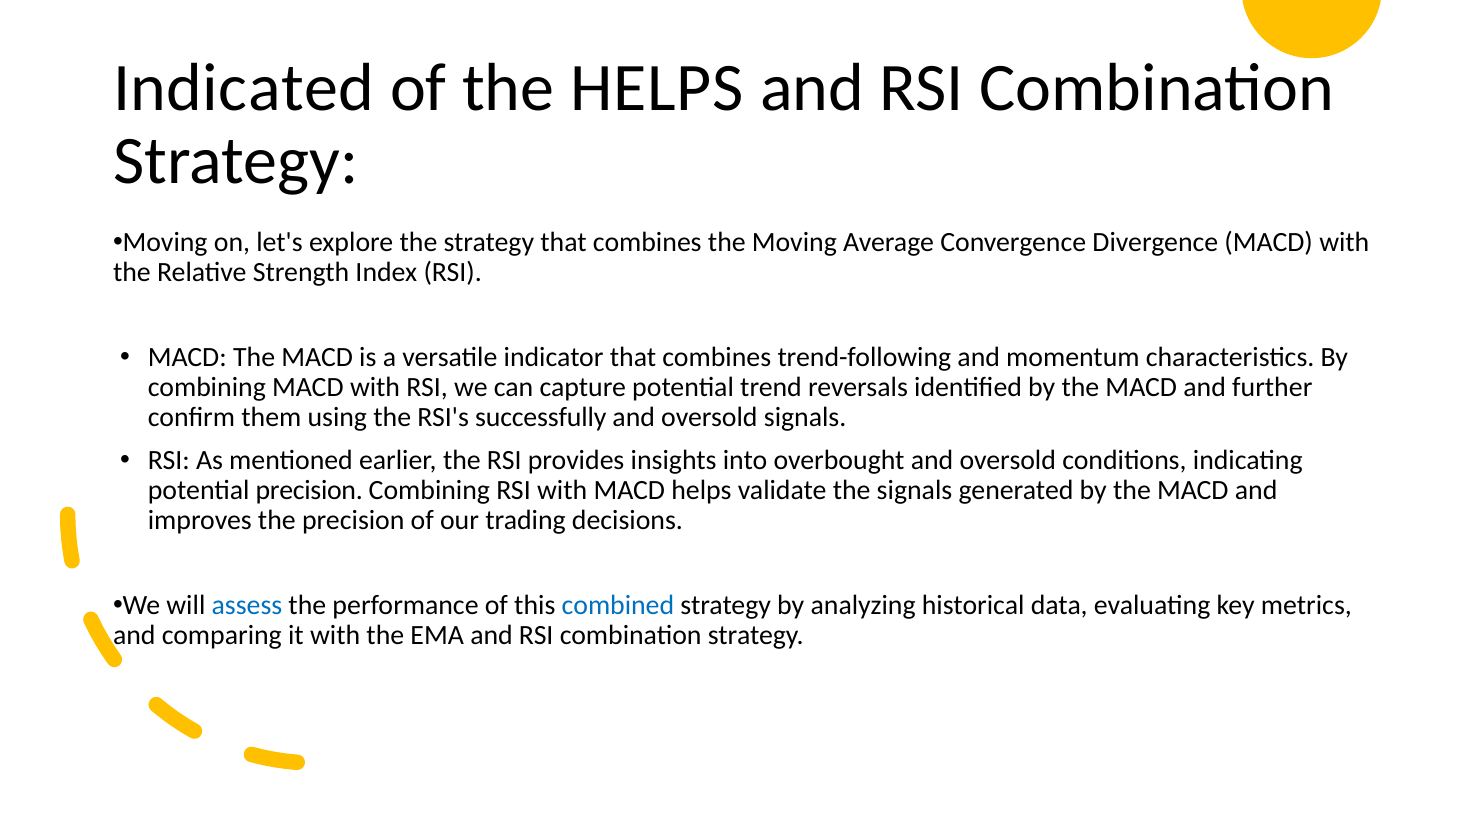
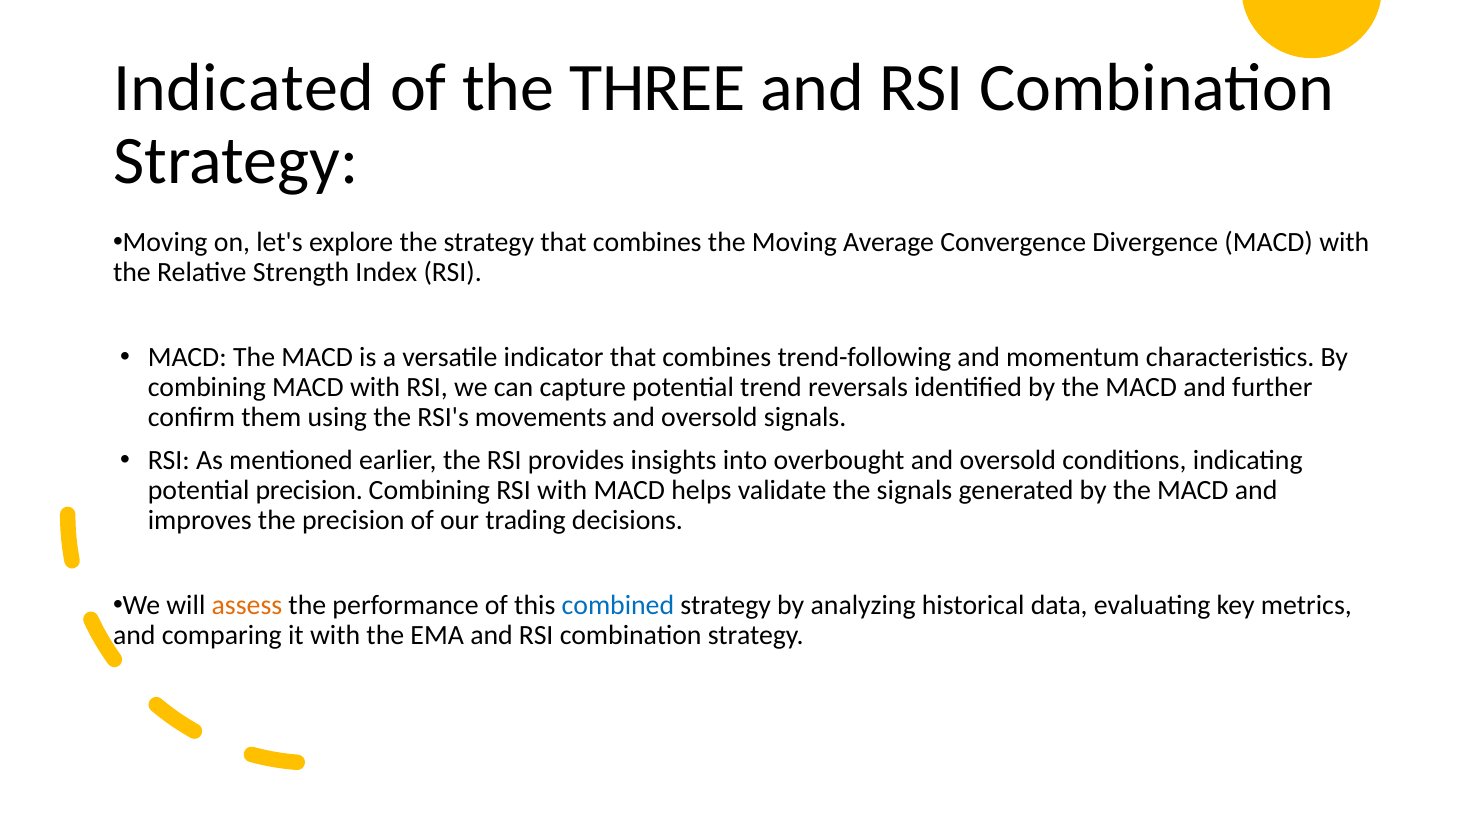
the HELPS: HELPS -> THREE (658, 88)
successfully: successfully -> movements (541, 418)
assess colour: blue -> orange (247, 605)
